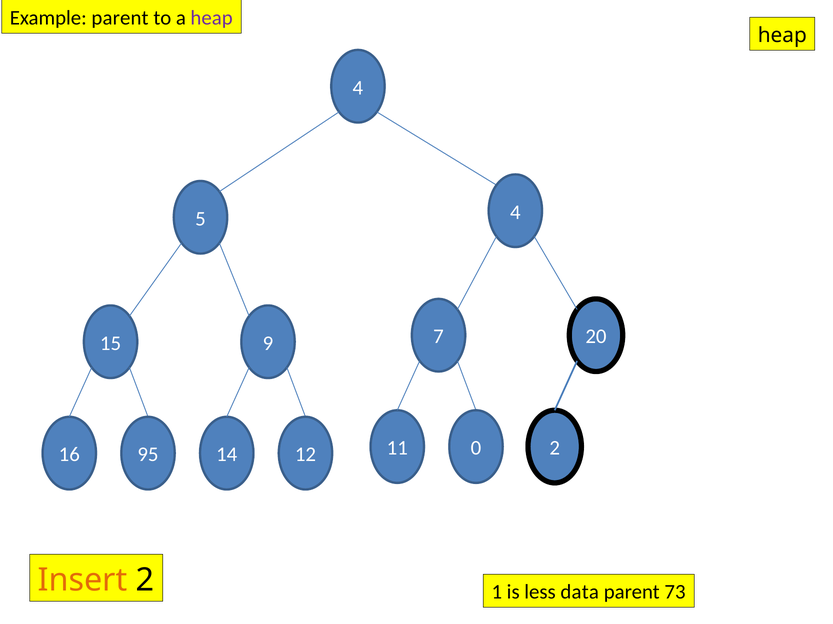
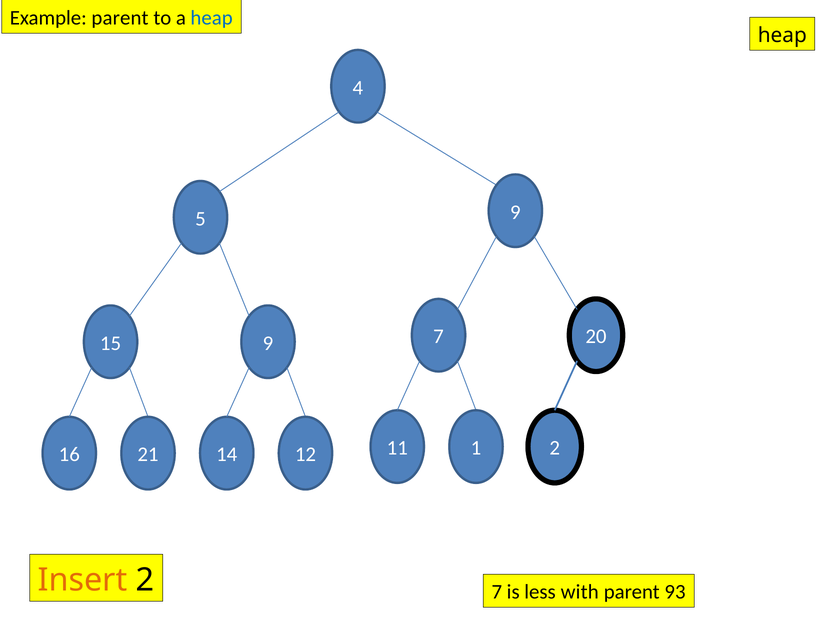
heap colour: purple -> blue (212, 18)
5 4: 4 -> 9 (515, 212)
0: 0 -> 1 (476, 449)
95: 95 -> 21 (148, 455)
2 1: 1 -> 7 (497, 593)
data: data -> with (580, 593)
73: 73 -> 93 (675, 593)
